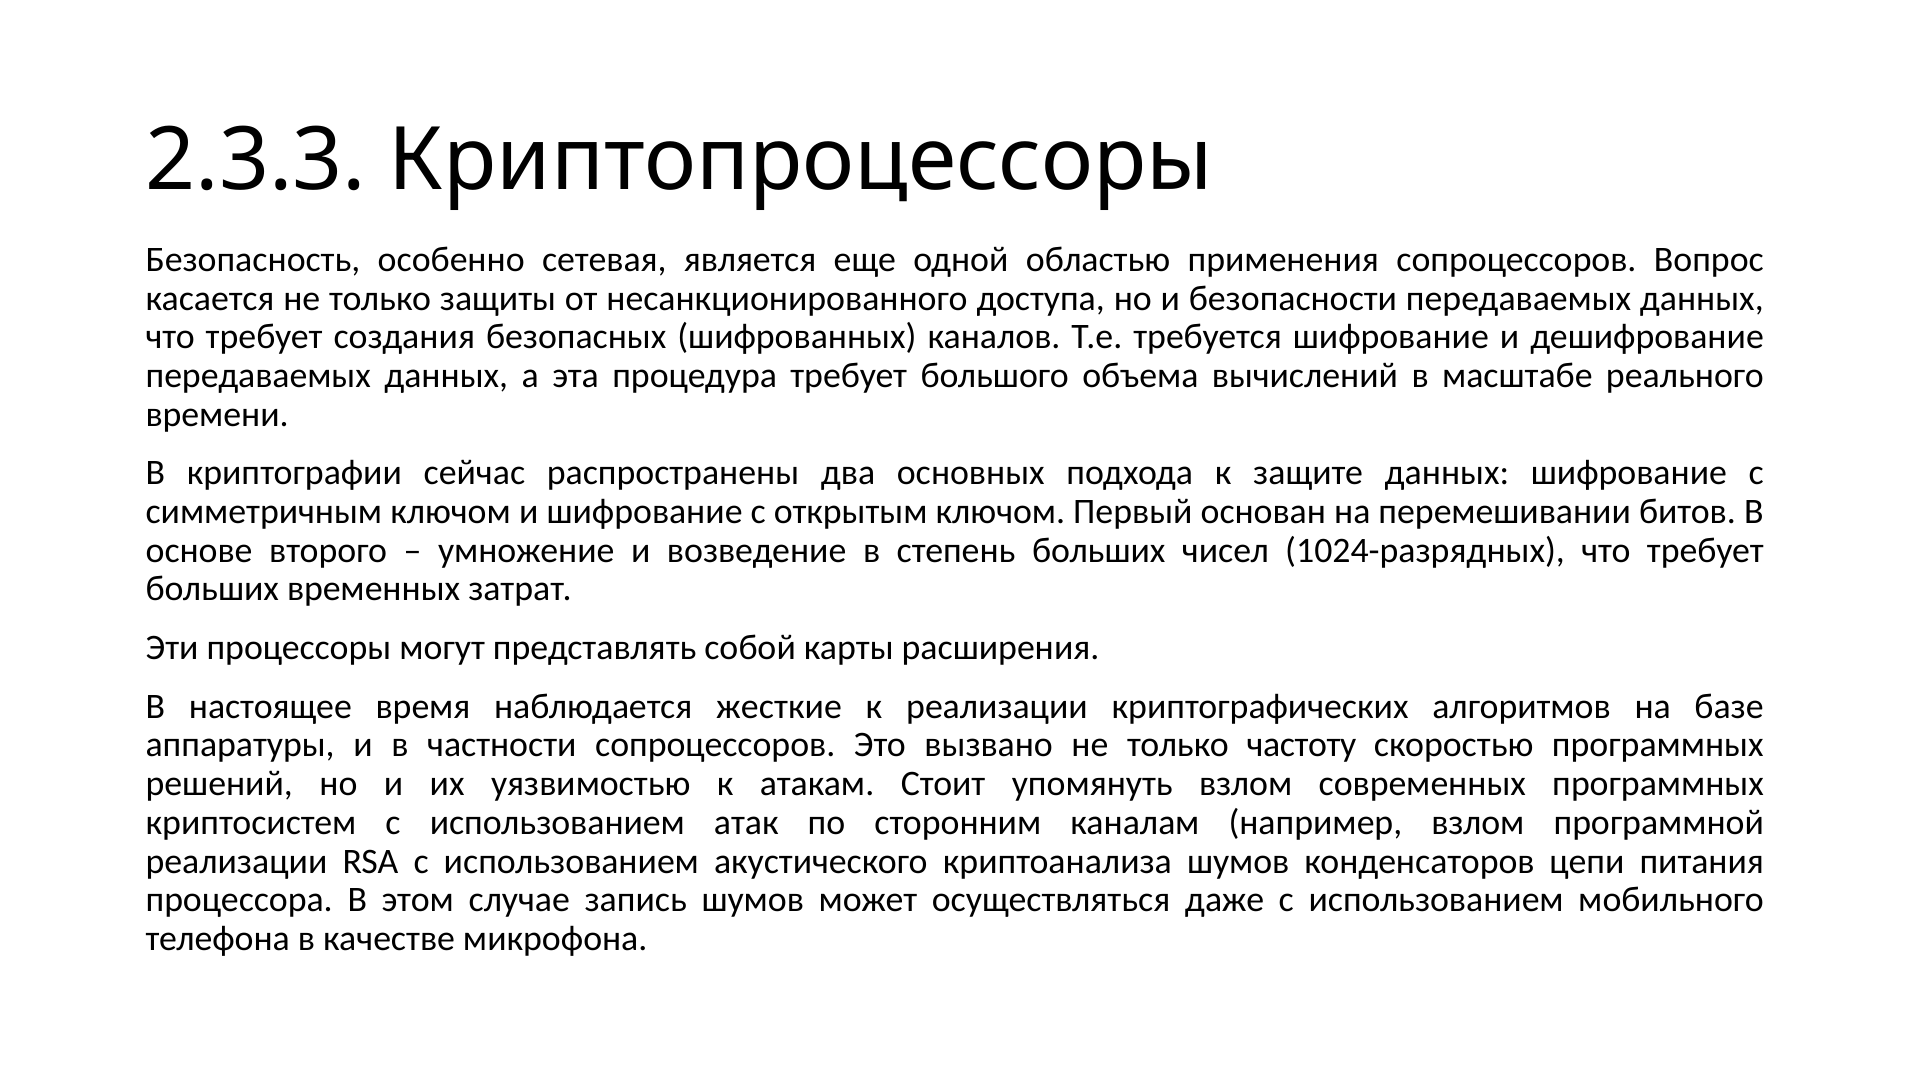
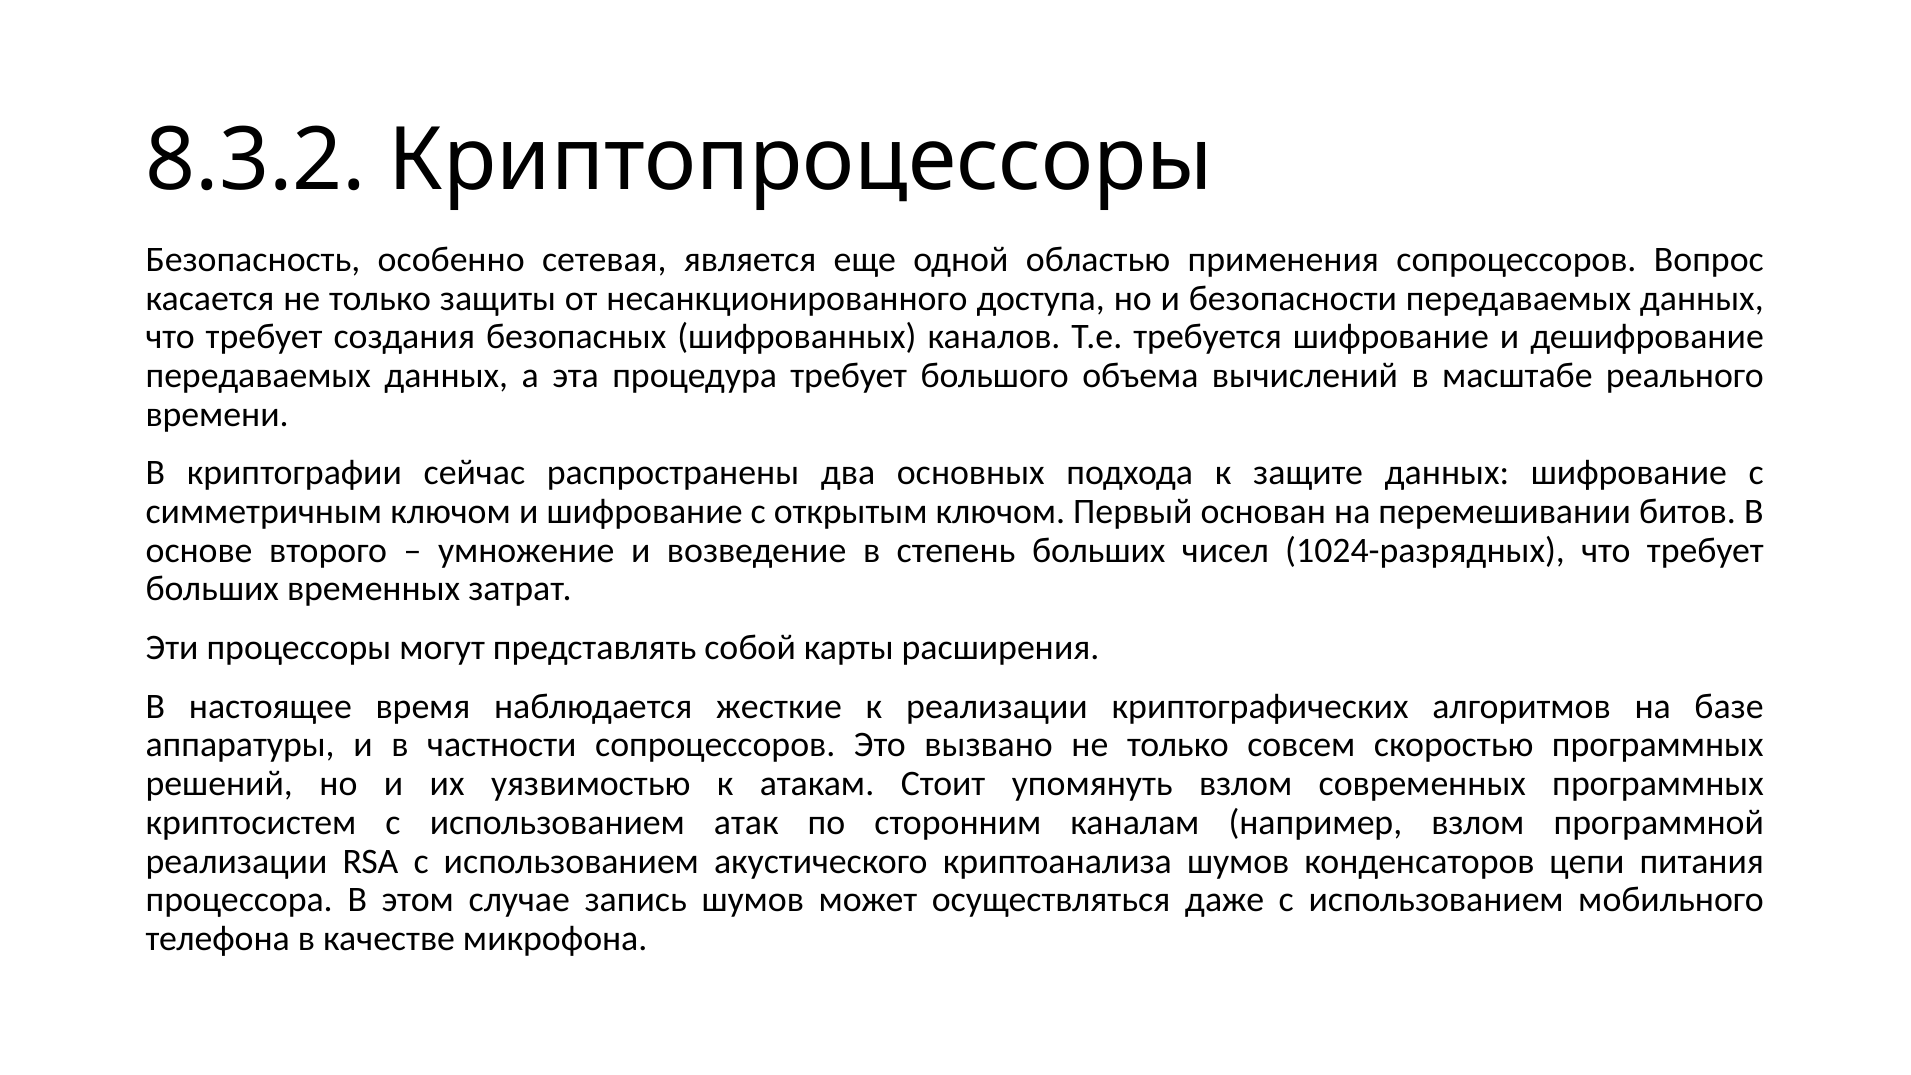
2.3.3: 2.3.3 -> 8.3.2 (256, 161)
частоту: частоту -> совсем (1301, 745)
